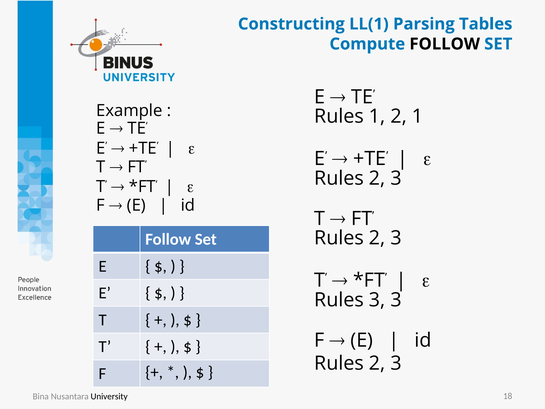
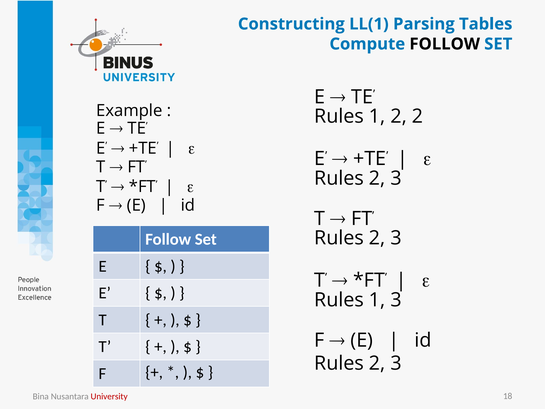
2 1: 1 -> 2 (417, 116)
3: 3 -> 1 (377, 300)
University colour: black -> red (109, 396)
